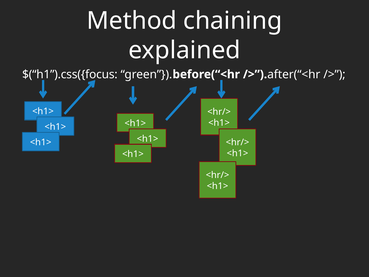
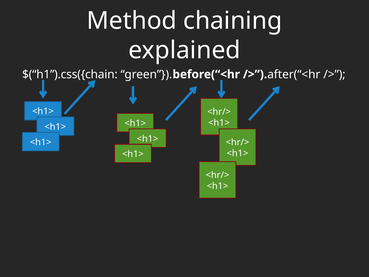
$(“h1”).css({focus: $(“h1”).css({focus -> $(“h1”).css({chain (70, 74)
